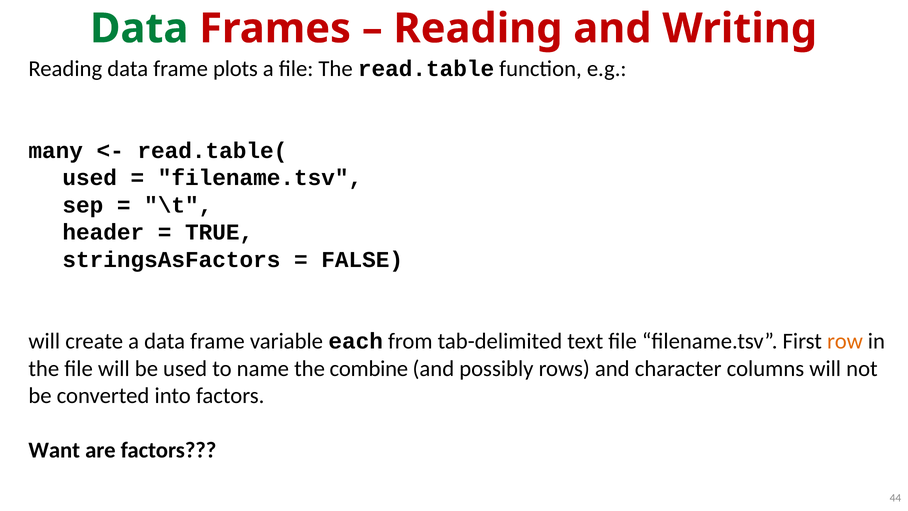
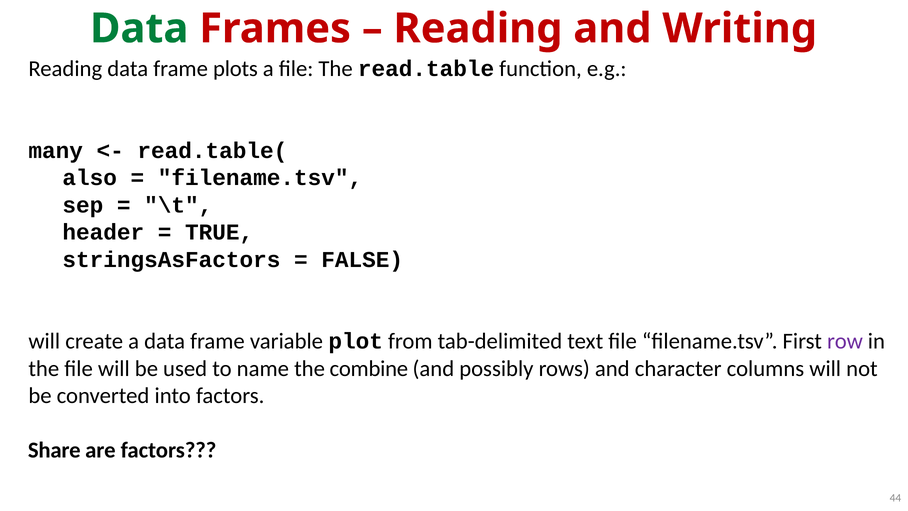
used: used -> also (90, 178)
each: each -> plot (356, 341)
row colour: orange -> purple (845, 341)
Want: Want -> Share (54, 450)
